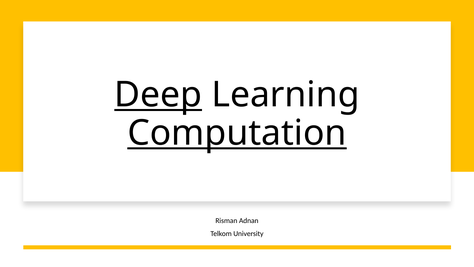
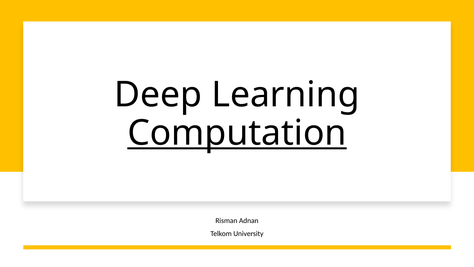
Deep underline: present -> none (158, 95)
